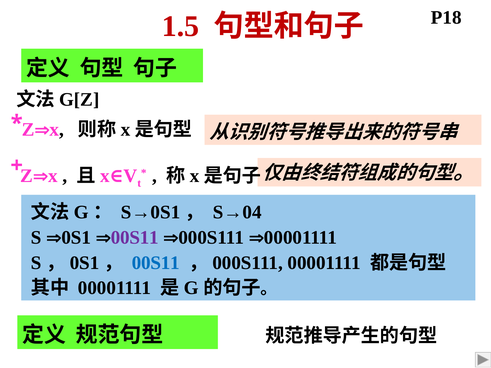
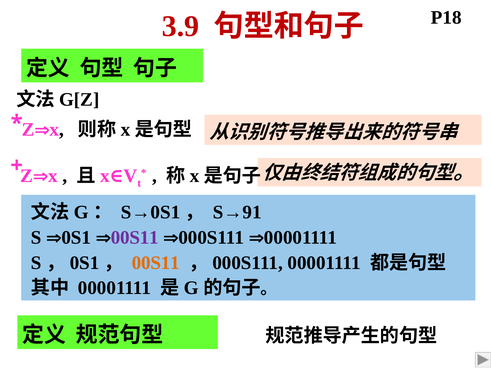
1.5: 1.5 -> 3.9 (180, 26)
S→04: S→04 -> S→91 (237, 212)
00S11 colour: blue -> orange (156, 263)
